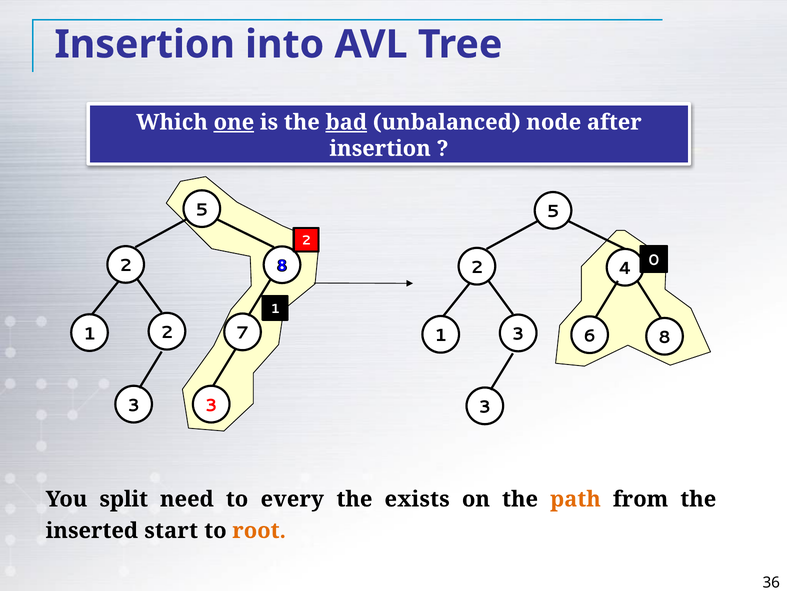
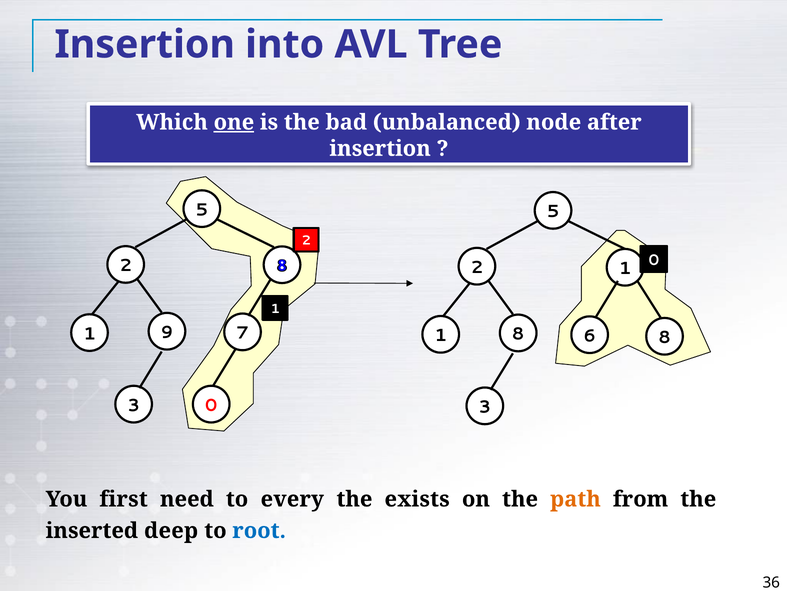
bad underline: present -> none (346, 122)
4: 4 -> 1 (625, 268)
1 2: 2 -> 9 (167, 332)
3: 3 -> 8 (518, 334)
3: 3 -> 0 (211, 405)
split: split -> first (124, 499)
start: start -> deep (171, 530)
root colour: orange -> blue (259, 530)
